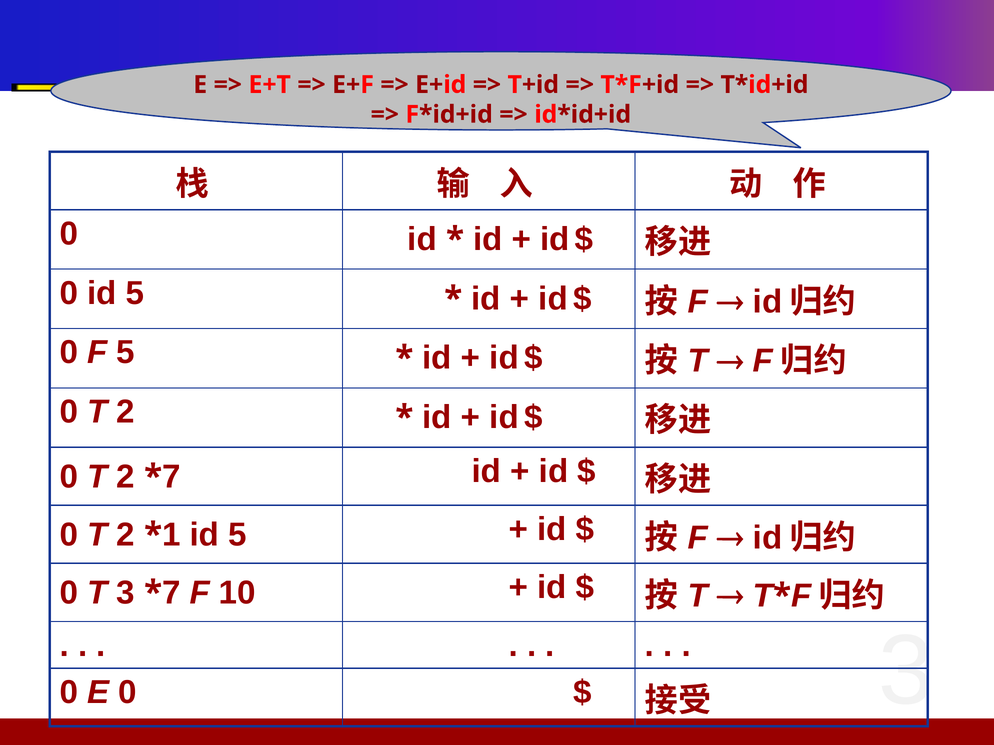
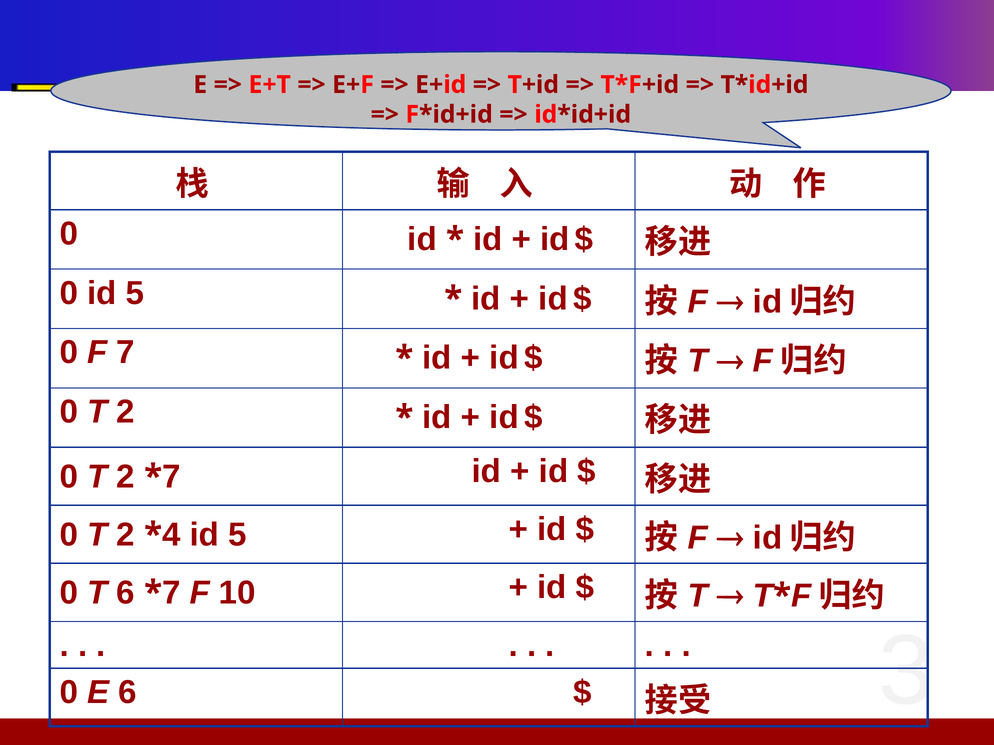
F 5: 5 -> 7 (126, 353)
1: 1 -> 4 (171, 535)
T 3: 3 -> 6 (126, 593)
E 0: 0 -> 6 (128, 693)
